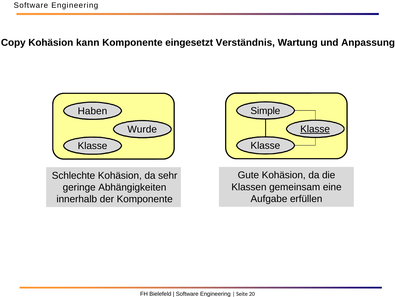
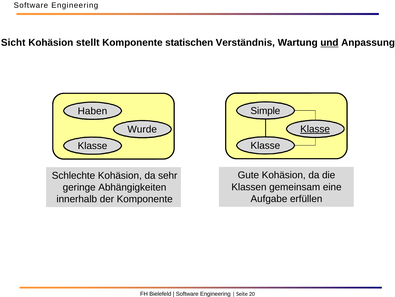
Copy: Copy -> Sicht (13, 43)
kann: kann -> stellt (88, 43)
eingesetzt: eingesetzt -> statischen (189, 43)
und underline: none -> present (329, 43)
